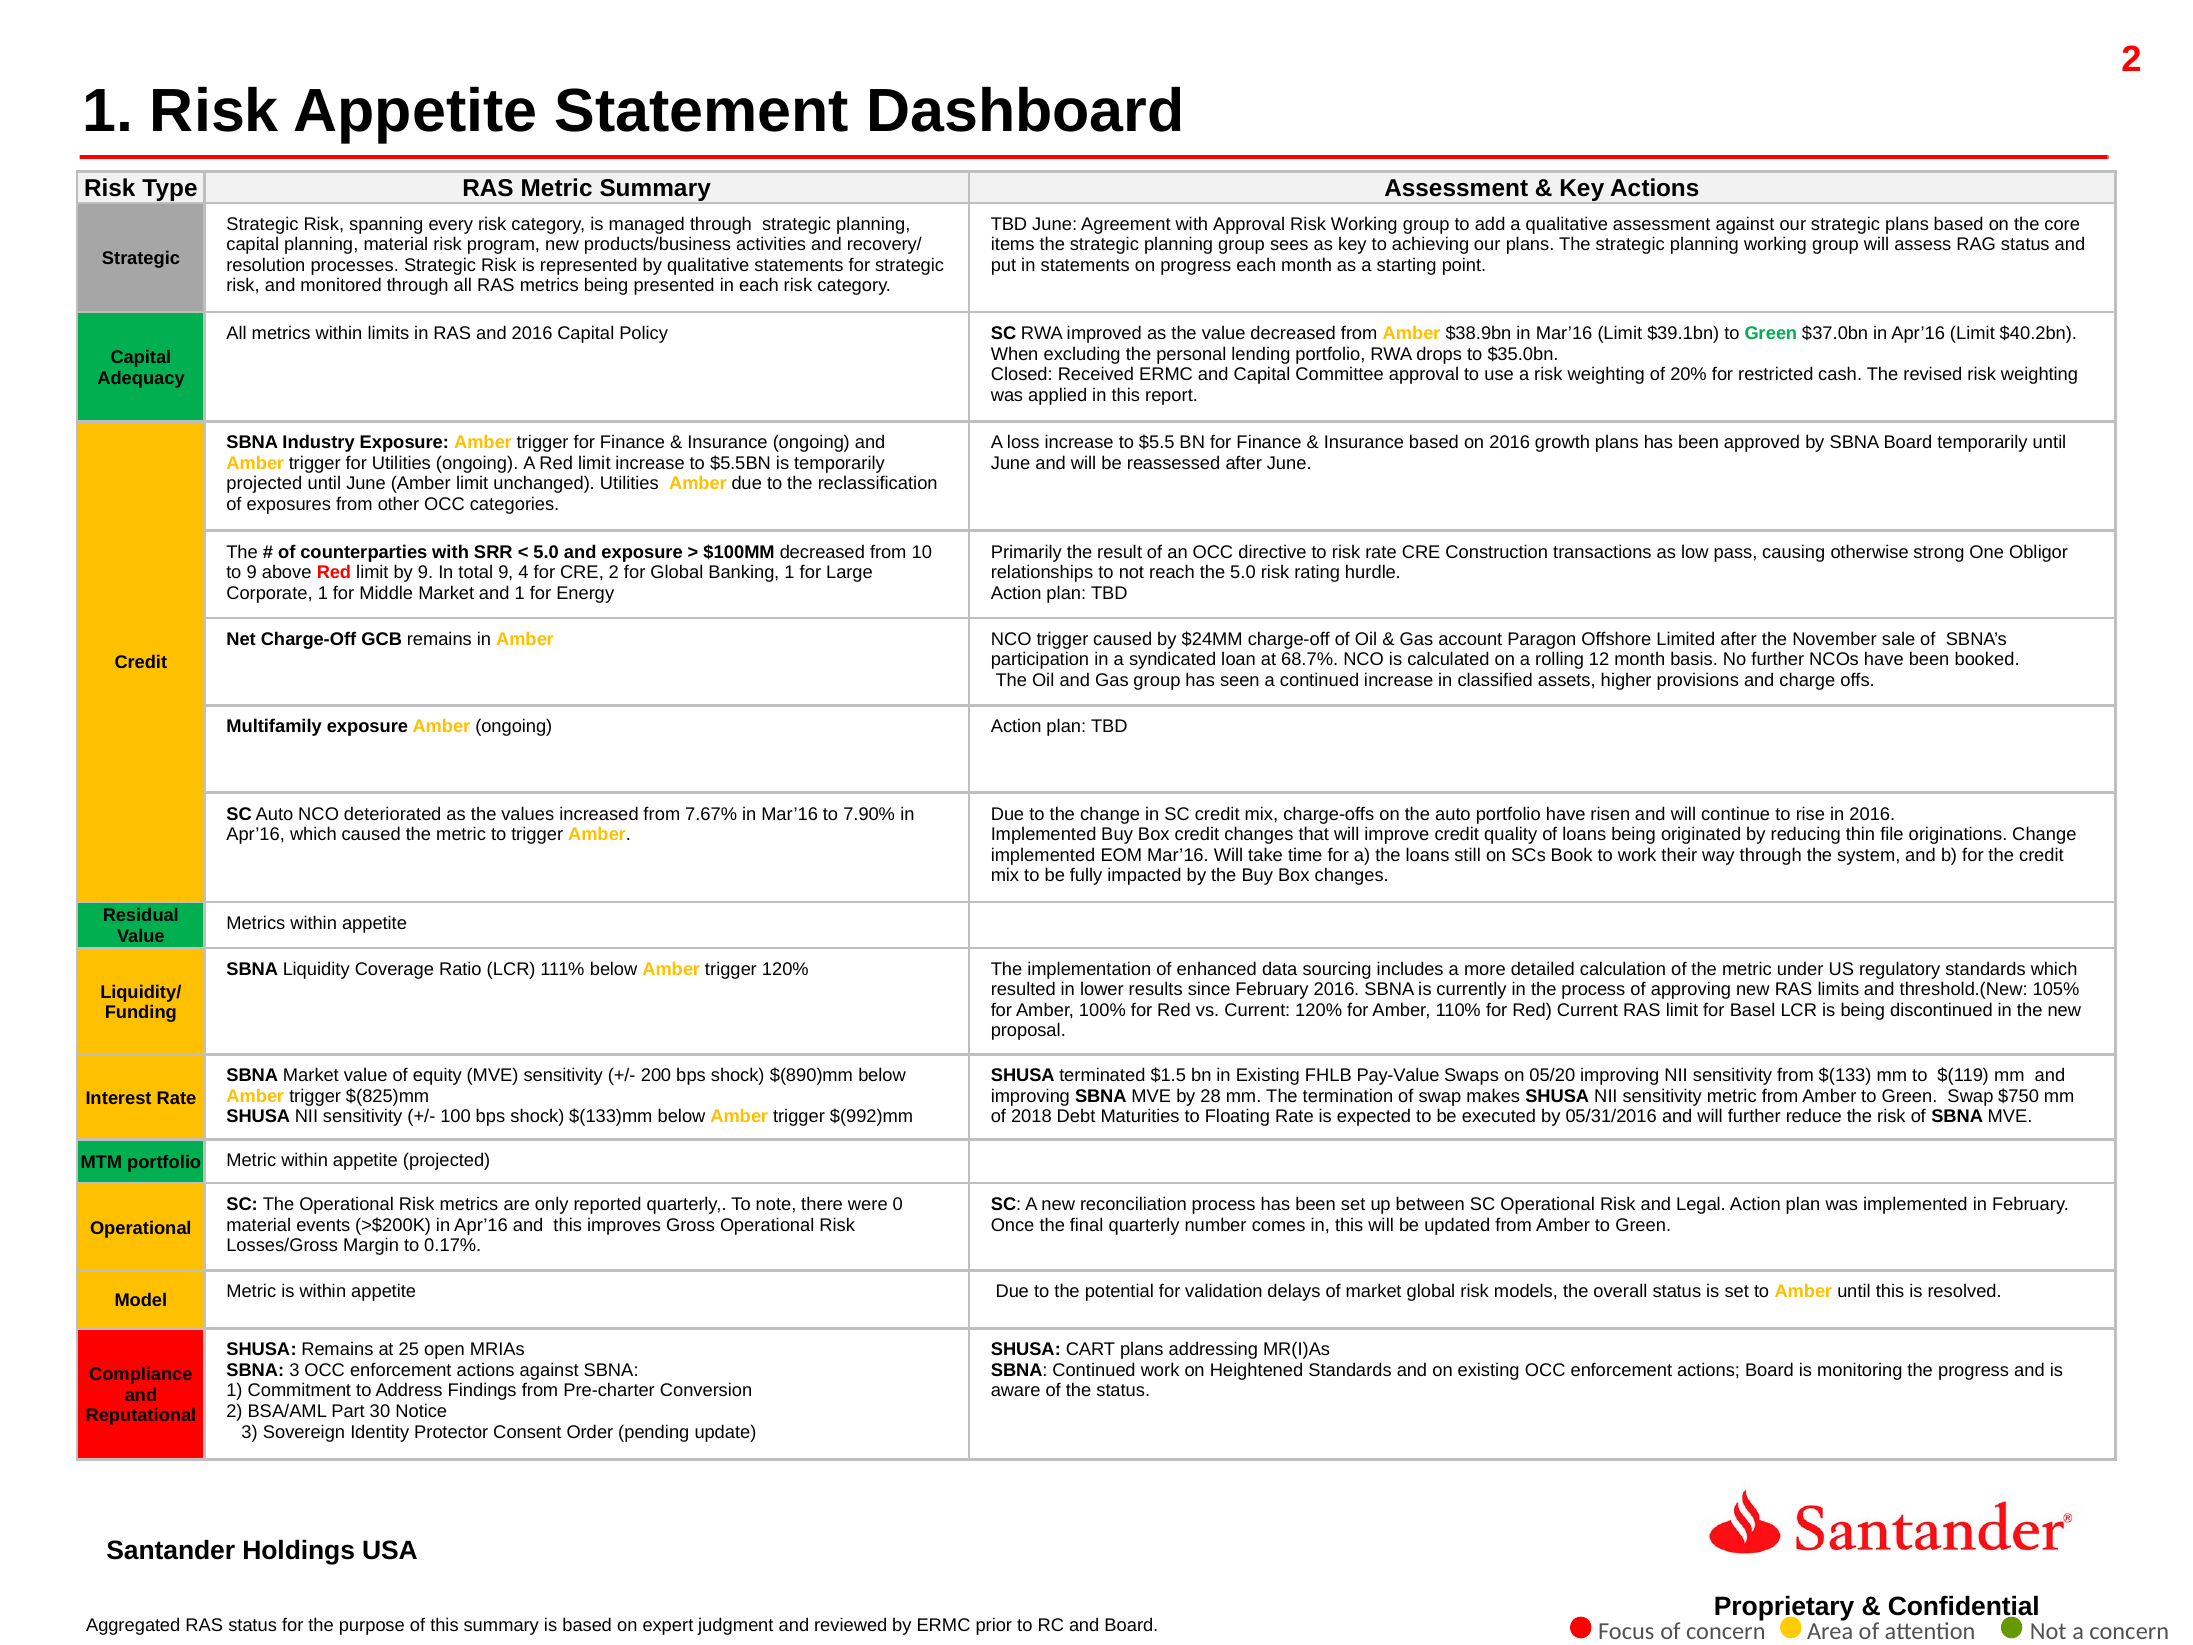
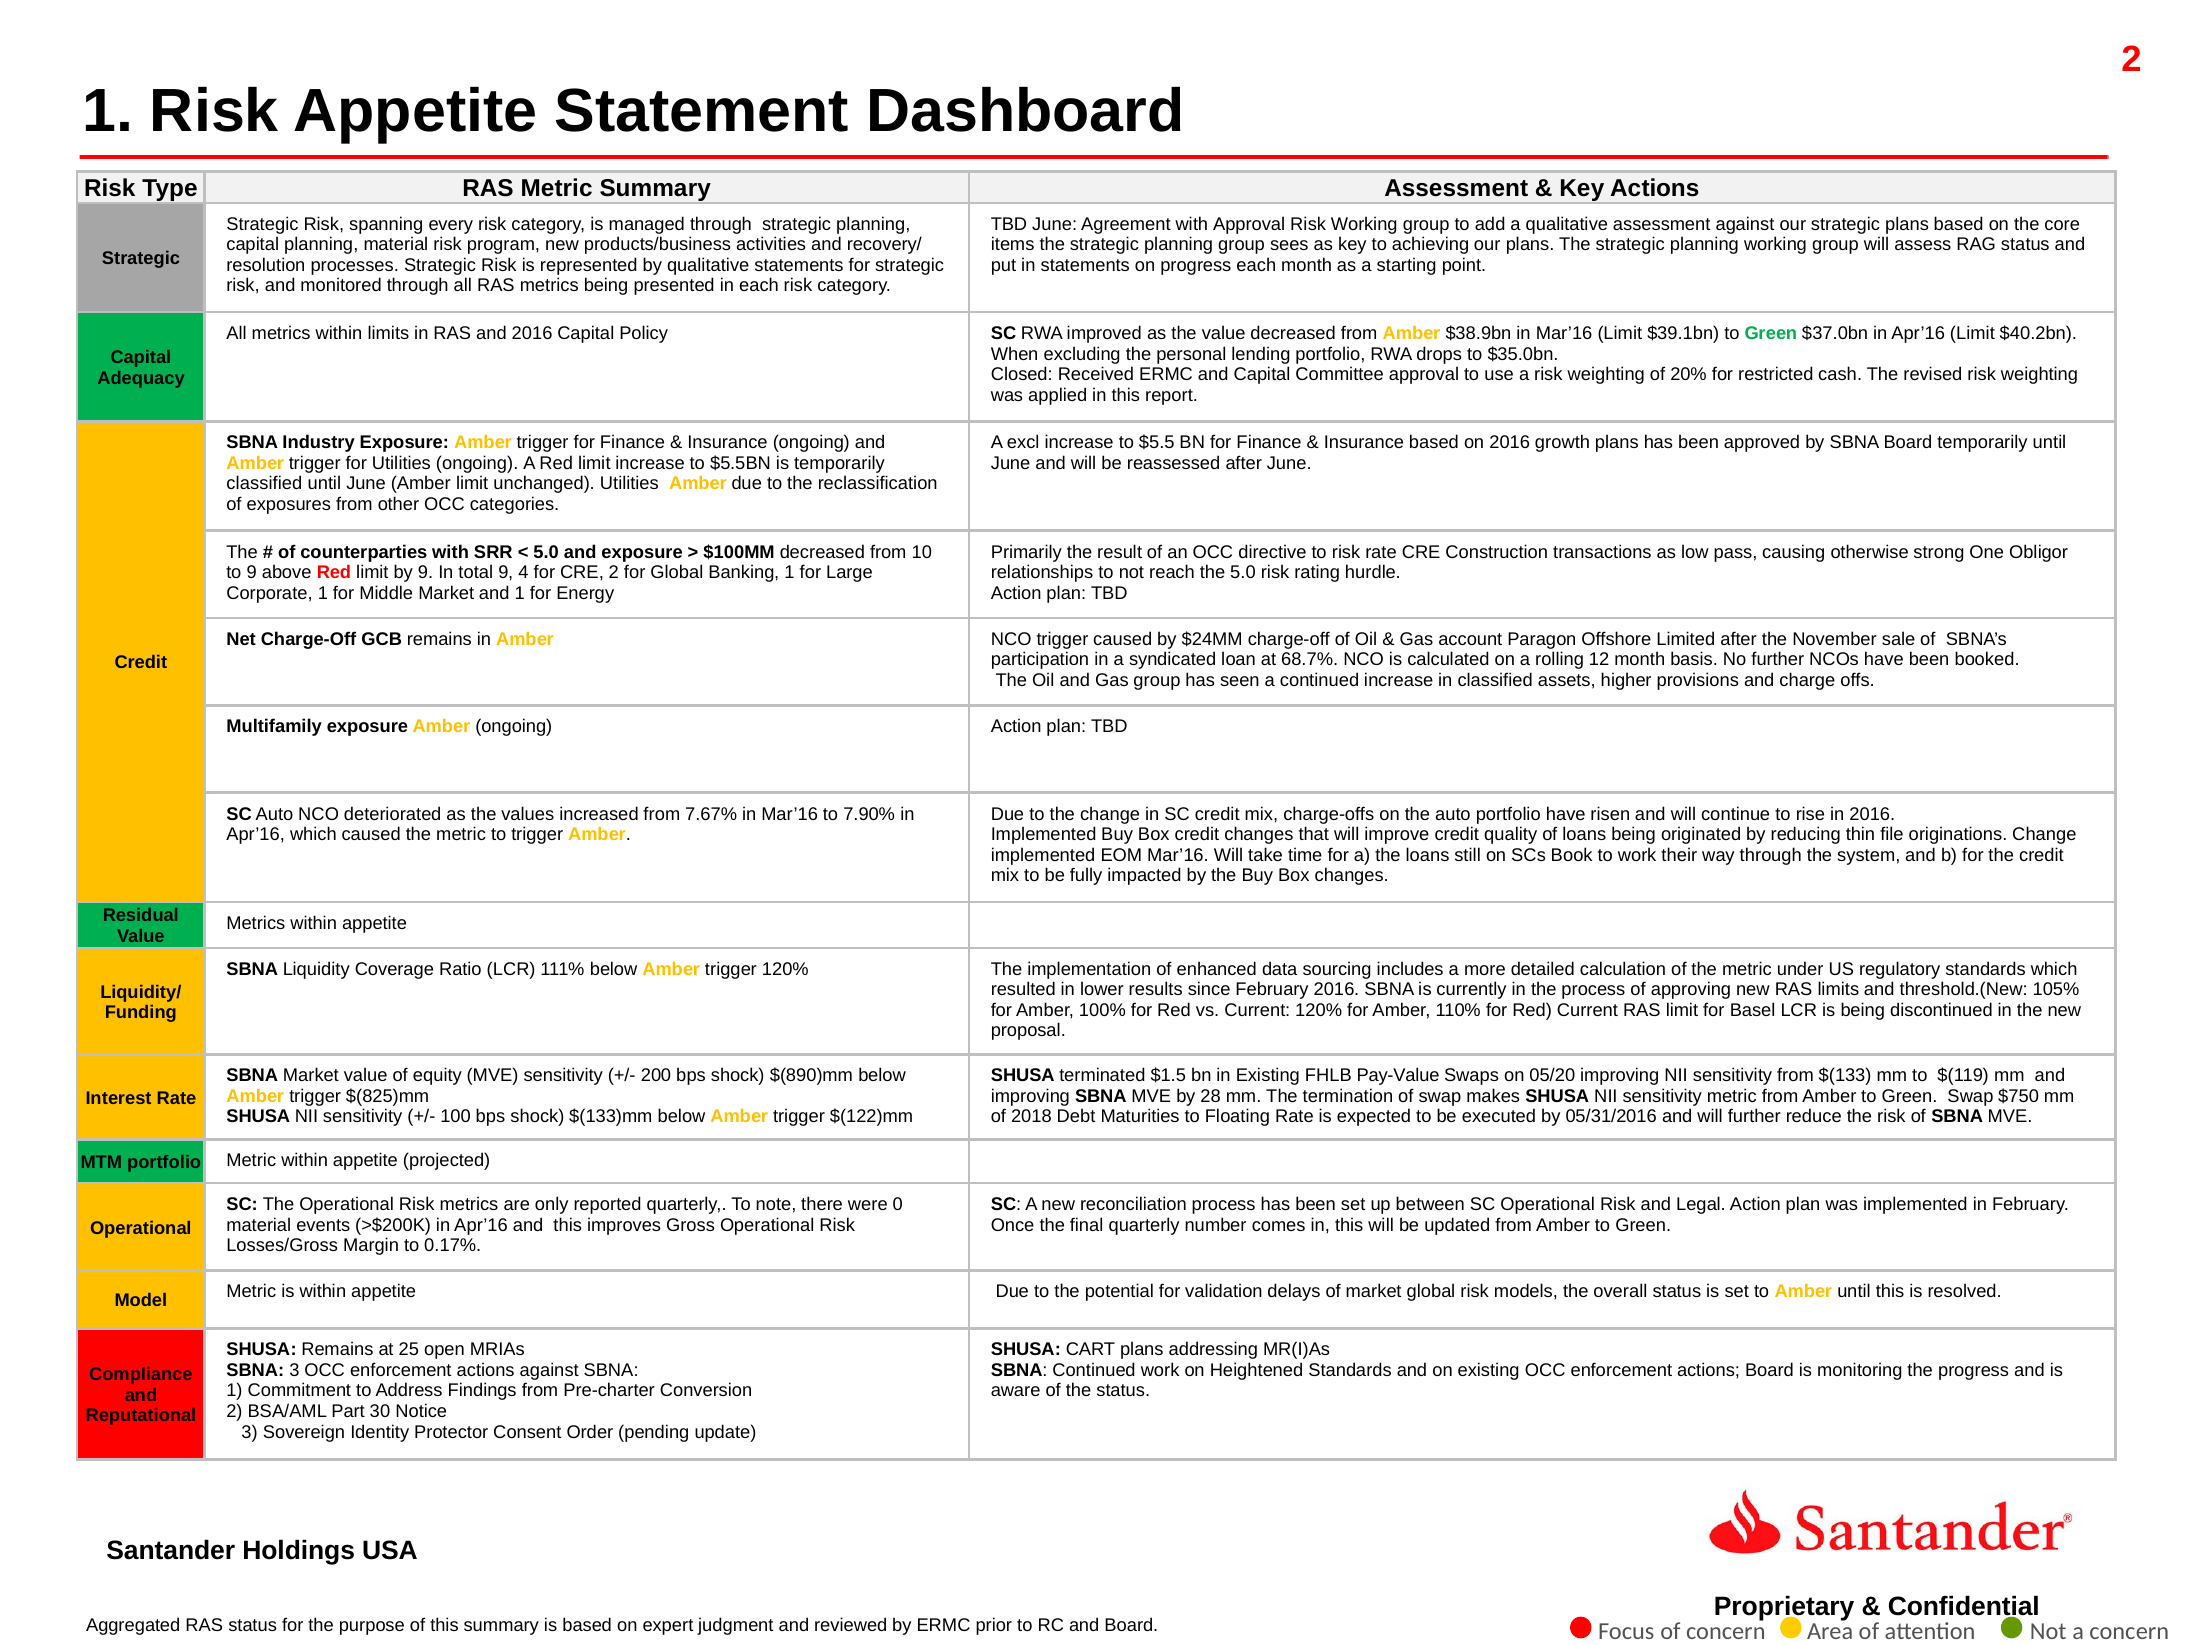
loss: loss -> excl (1023, 443)
projected: projected -> classified (264, 484)
$(992)mm: $(992)mm -> $(122)mm (872, 1117)
